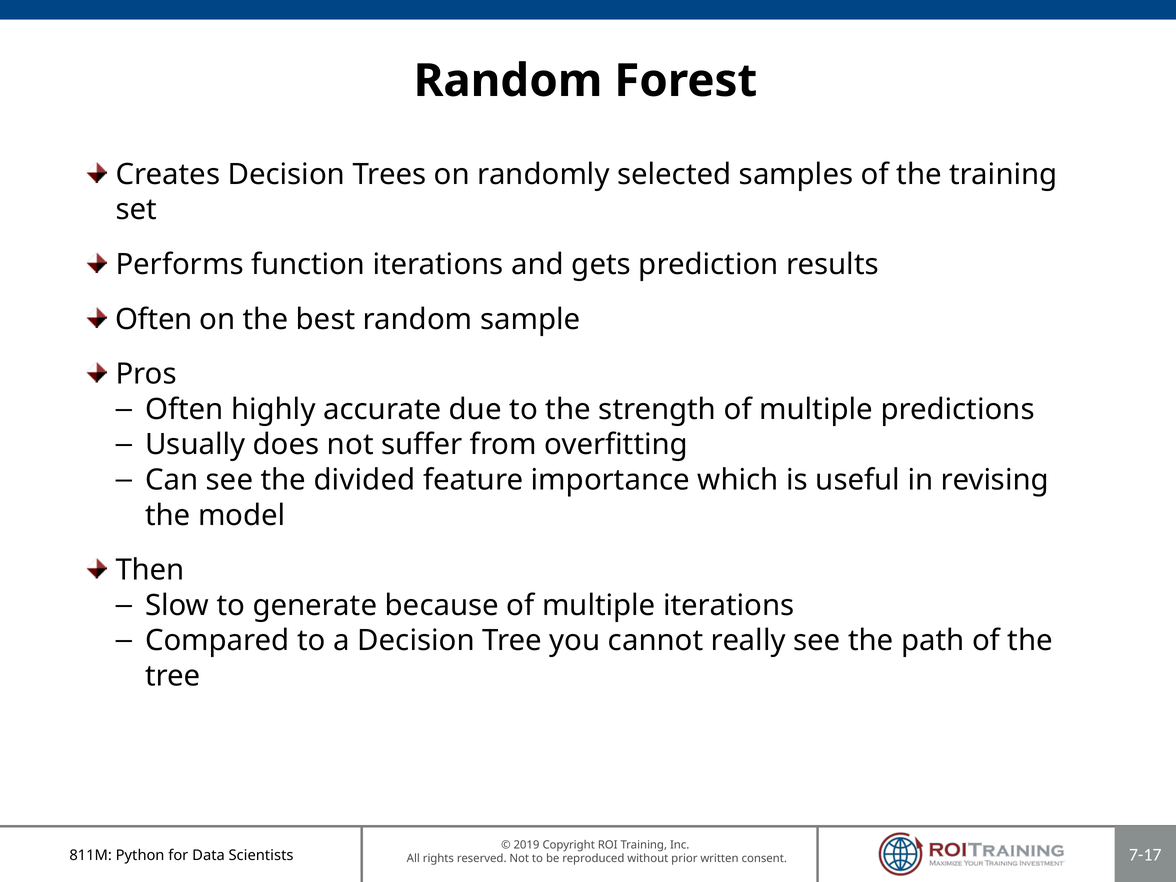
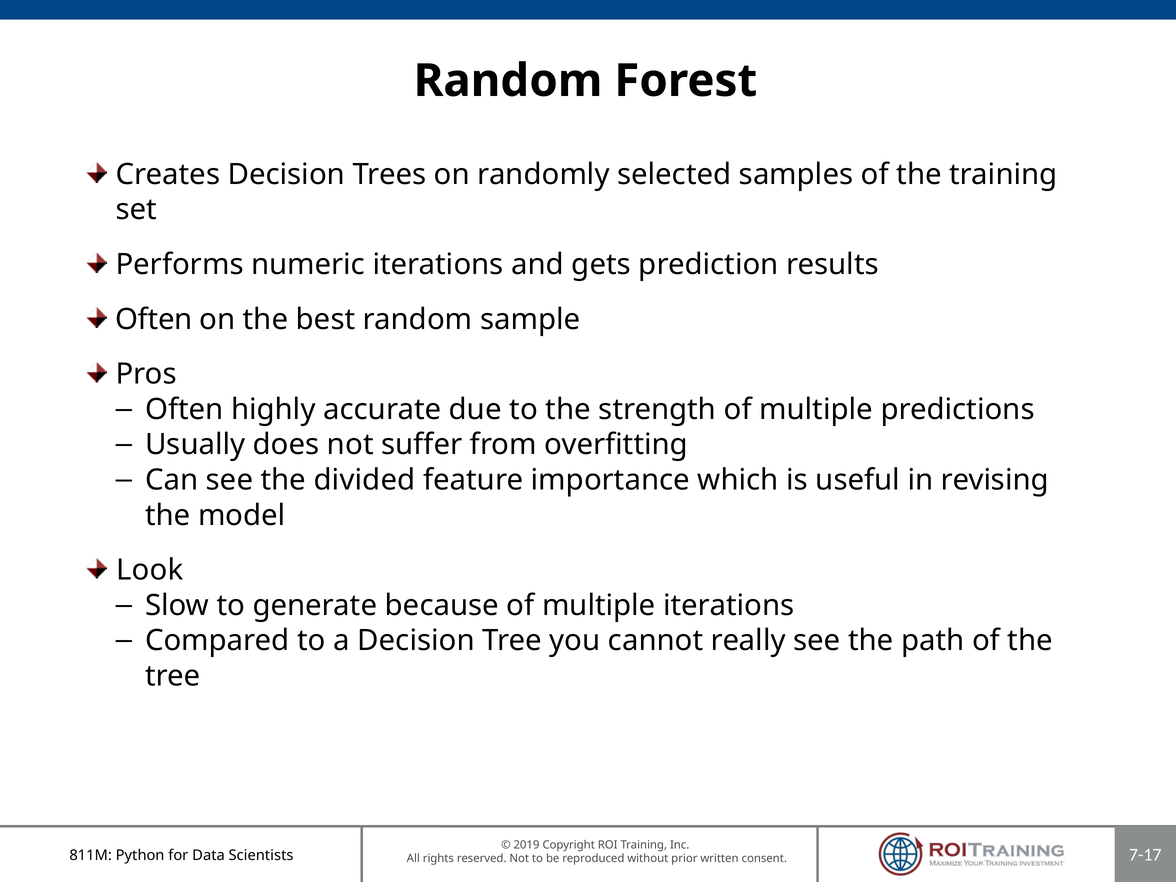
function: function -> numeric (308, 264)
Then: Then -> Look (150, 570)
